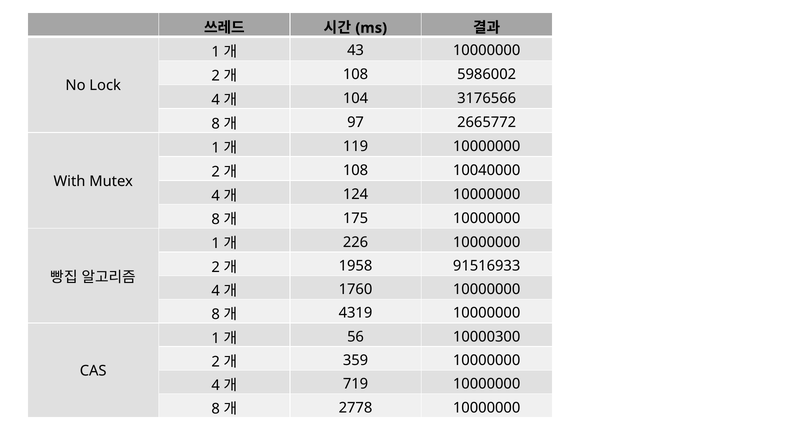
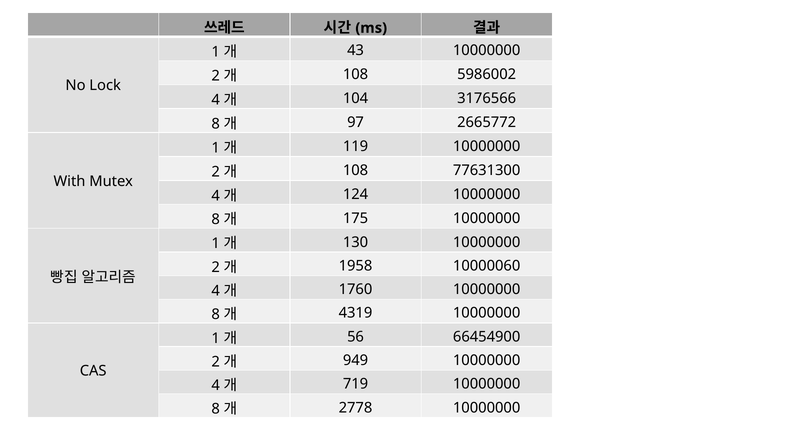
10040000: 10040000 -> 77631300 (487, 170)
226: 226 -> 130 (356, 242)
91516933: 91516933 -> 10000060 (487, 266)
10000300: 10000300 -> 66454900 (487, 336)
359: 359 -> 949 (356, 360)
